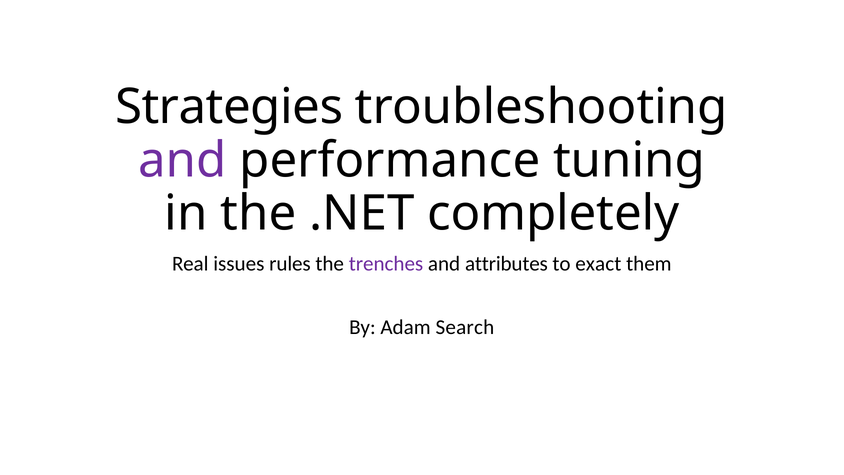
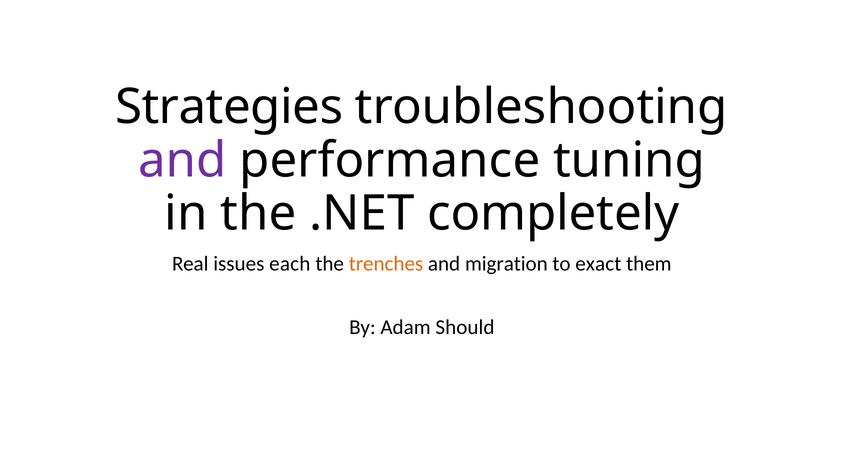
rules: rules -> each (290, 264)
trenches colour: purple -> orange (386, 264)
attributes: attributes -> migration (506, 264)
Search: Search -> Should (465, 327)
